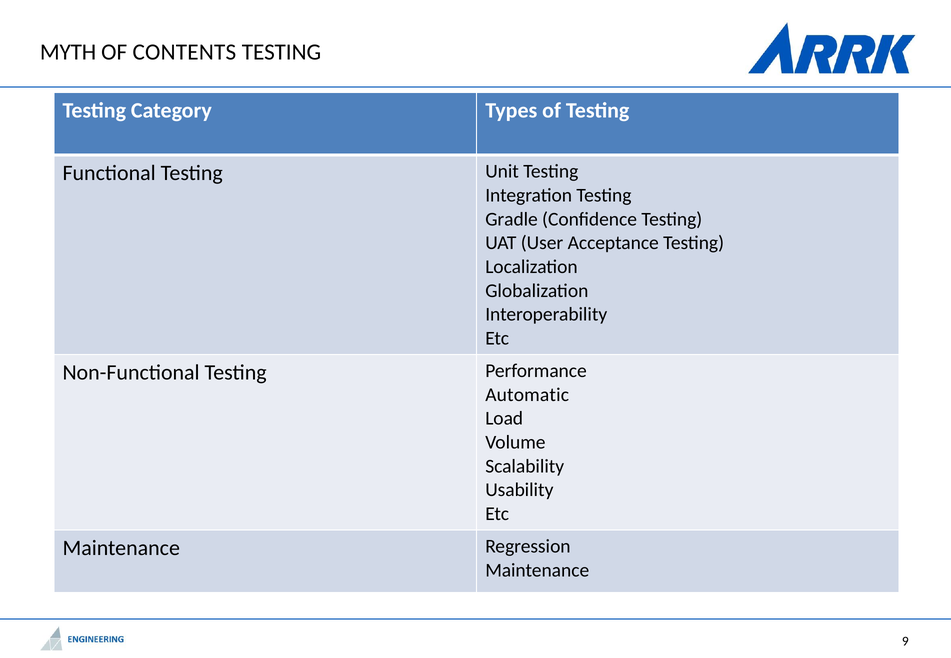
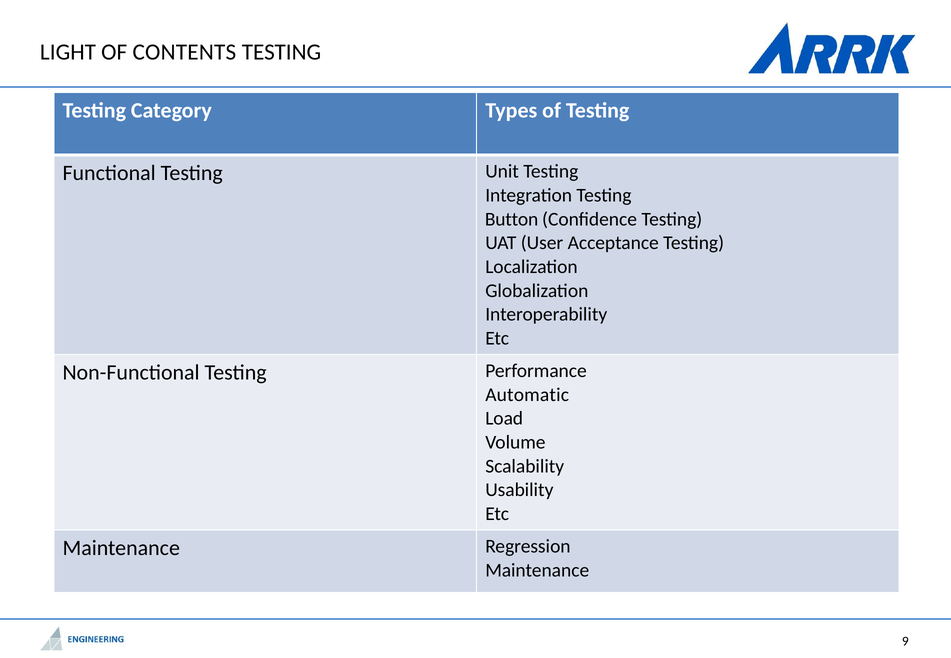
MYTH: MYTH -> LIGHT (68, 52)
Gradle: Gradle -> Button (512, 219)
